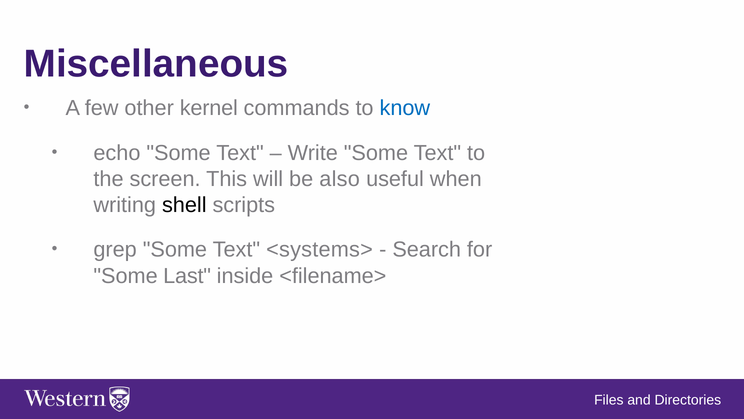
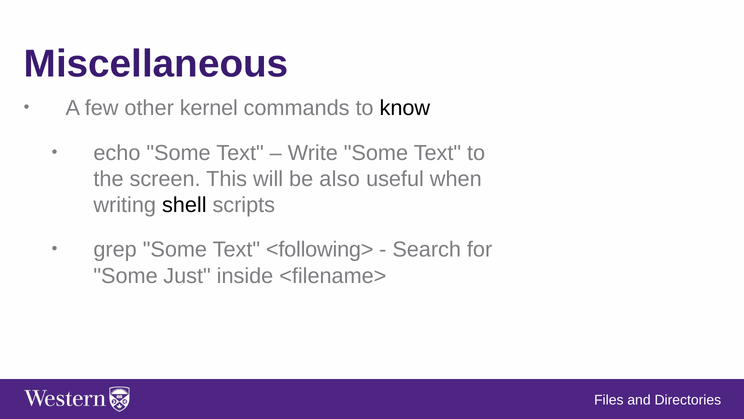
know colour: blue -> black (405, 108)
<systems>: <systems> -> <following> (320, 250)
Last: Last -> Just (187, 276)
